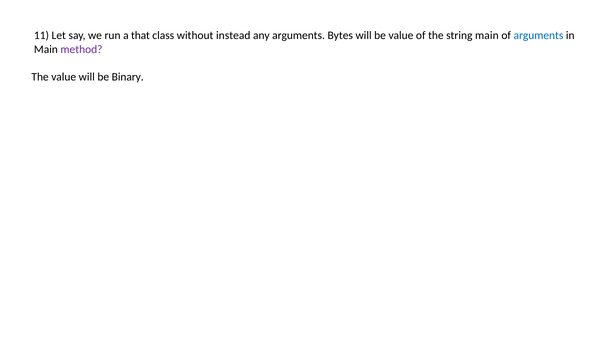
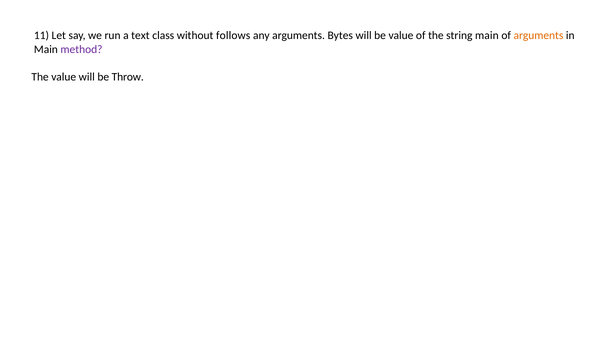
that: that -> text (140, 36)
instead: instead -> follows (233, 36)
arguments colour: blue -> orange (538, 36)
Binary: Binary -> Throw (128, 77)
